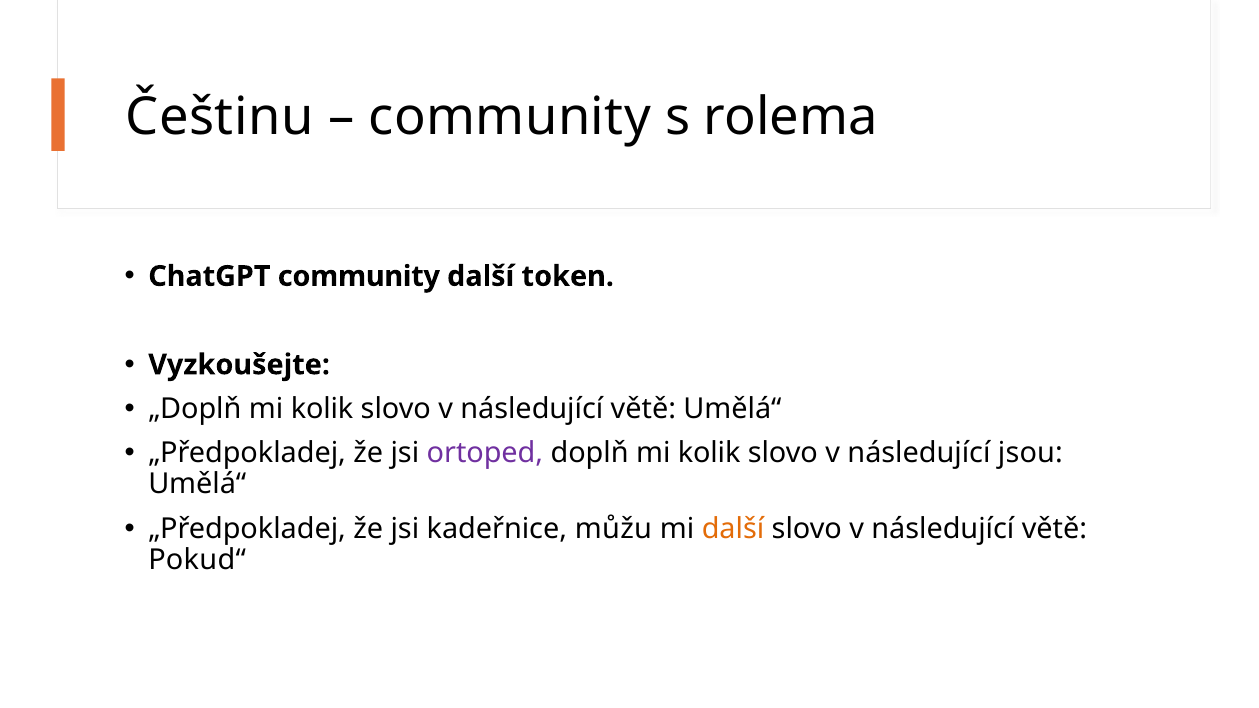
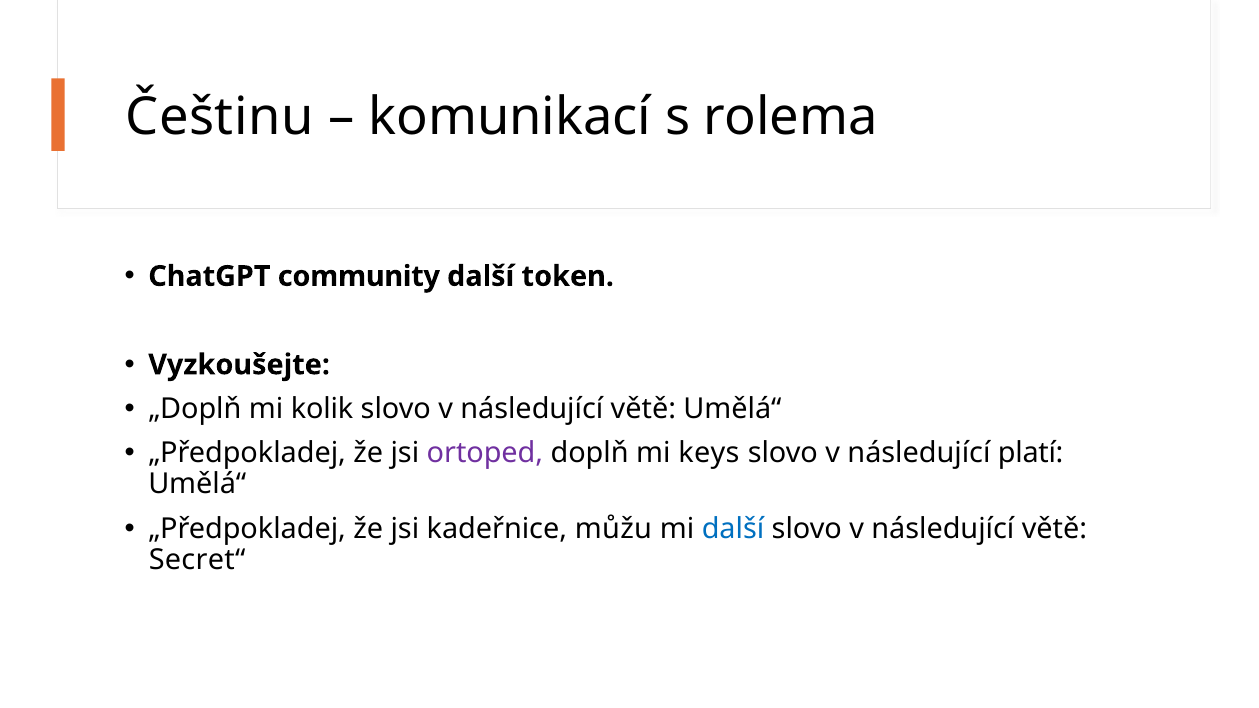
community: community -> komunikací (510, 117)
doplň mi kolik: kolik -> keys (709, 453)
jsou: jsou -> platí (1031, 453)
další colour: orange -> blue (733, 529)
Pokud“: Pokud“ -> Secret“ (197, 560)
